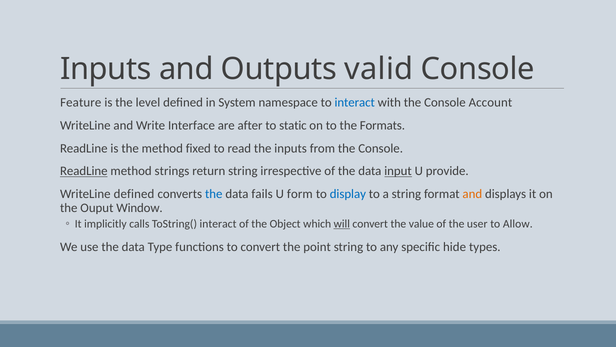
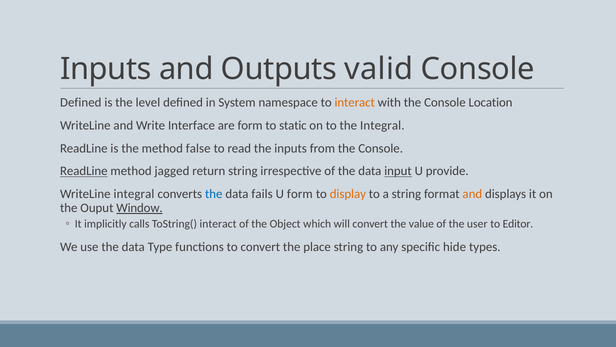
Feature: Feature -> Defined (81, 102)
interact colour: blue -> orange (355, 102)
Account: Account -> Location (491, 102)
are after: after -> form (250, 125)
the Formats: Formats -> Integral (382, 125)
fixed: fixed -> false (198, 148)
strings: strings -> jagged (172, 171)
WriteLine defined: defined -> integral (134, 194)
display colour: blue -> orange (348, 194)
Window underline: none -> present (140, 208)
will underline: present -> none (342, 223)
Allow: Allow -> Editor (518, 223)
point: point -> place (317, 247)
